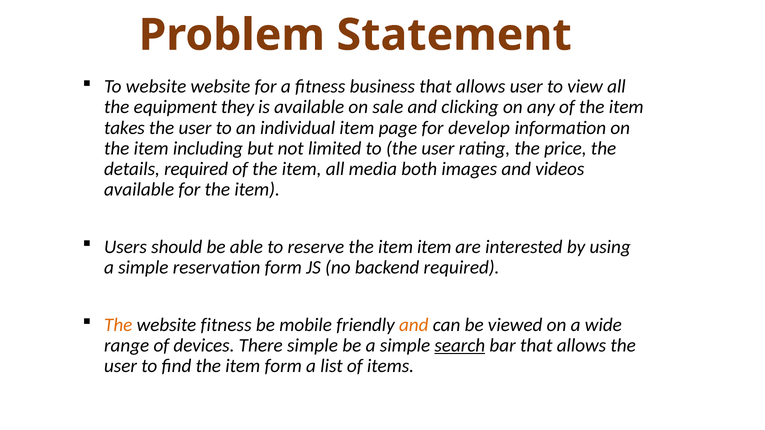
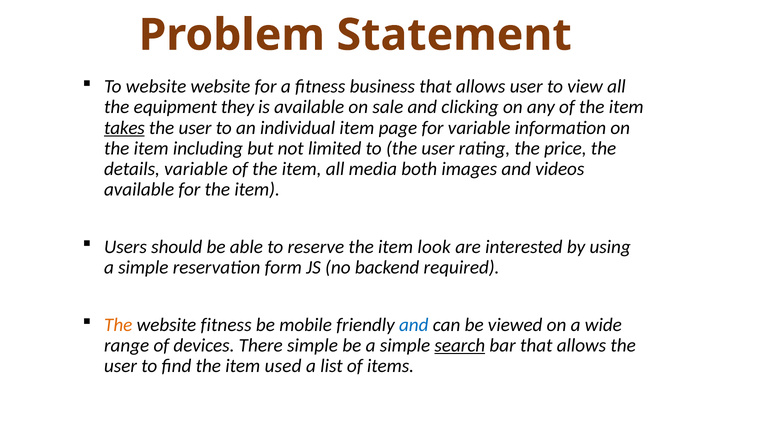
takes underline: none -> present (124, 128)
for develop: develop -> variable (479, 128)
details required: required -> variable (196, 169)
item item: item -> look (434, 247)
and colour: orange -> blue (414, 325)
item form: form -> used (283, 366)
